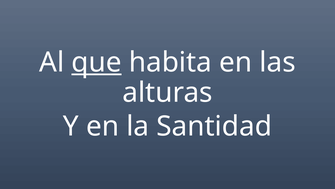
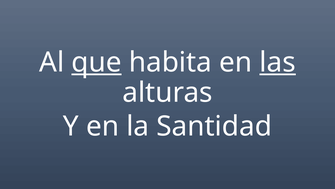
las underline: none -> present (278, 62)
